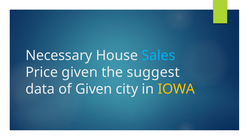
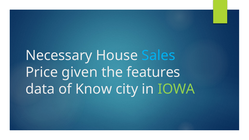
suggest: suggest -> features (153, 72)
of Given: Given -> Know (94, 89)
IOWA colour: yellow -> light green (176, 89)
